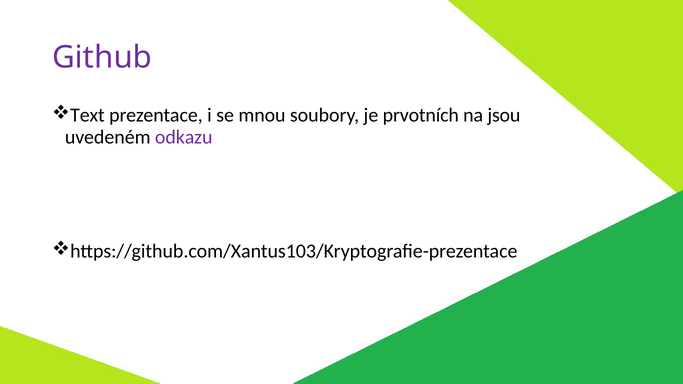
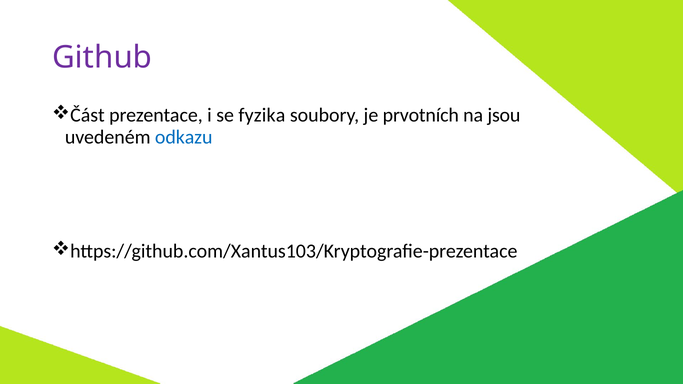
Text: Text -> Část (87, 115)
mnou: mnou -> fyzika (262, 115)
odkazu colour: purple -> blue (184, 137)
